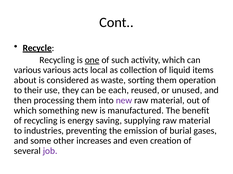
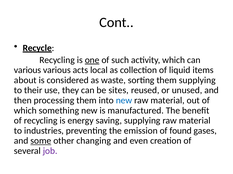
them operation: operation -> supplying (197, 80)
each: each -> sites (119, 91)
new colour: purple -> blue (124, 101)
burial: burial -> found (181, 131)
some underline: none -> present (41, 141)
increases: increases -> changing (94, 141)
